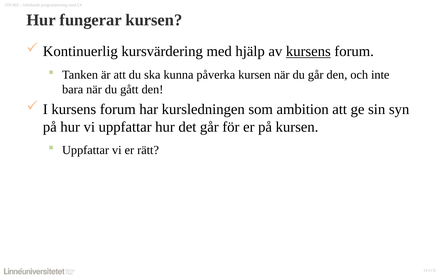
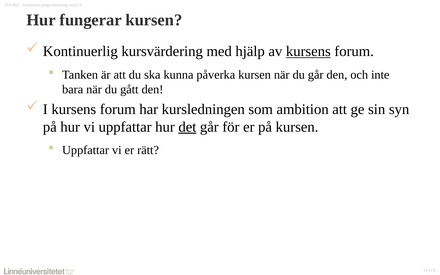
det underline: none -> present (187, 127)
